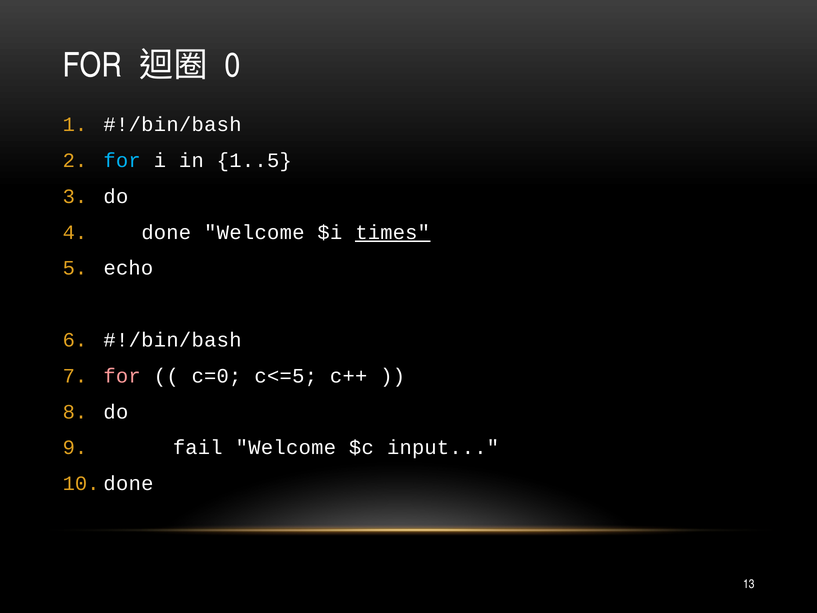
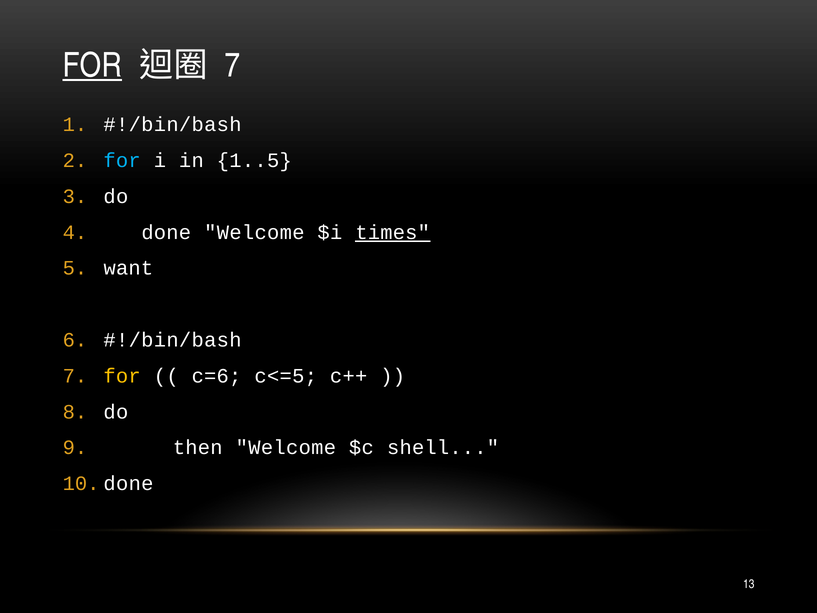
FOR underline: none -> present (92, 65)
0: 0 -> 7 (233, 65)
echo: echo -> want (128, 268)
for colour: pink -> yellow (122, 376)
c=0: c=0 -> c=6 (216, 376)
fail: fail -> then (198, 447)
input: input -> shell (443, 447)
